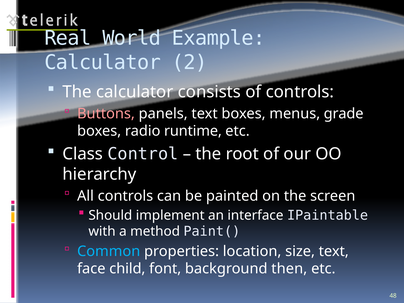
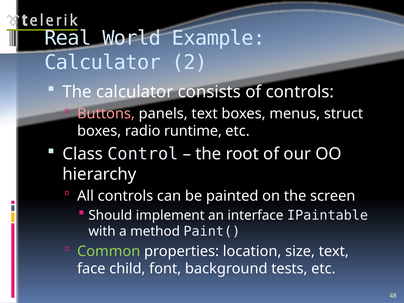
grade: grade -> struct (344, 114)
Common colour: light blue -> light green (109, 251)
then: then -> tests (289, 269)
